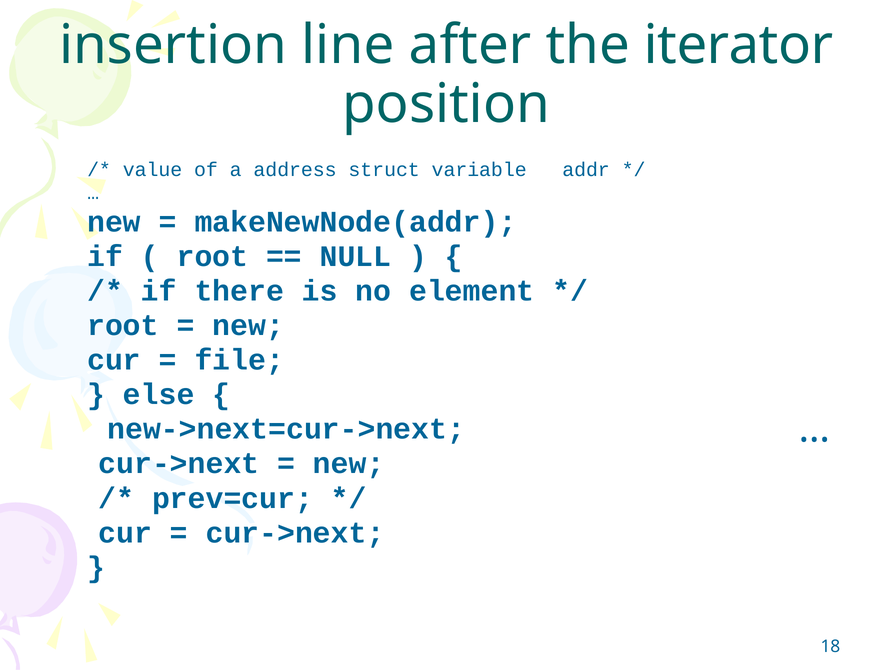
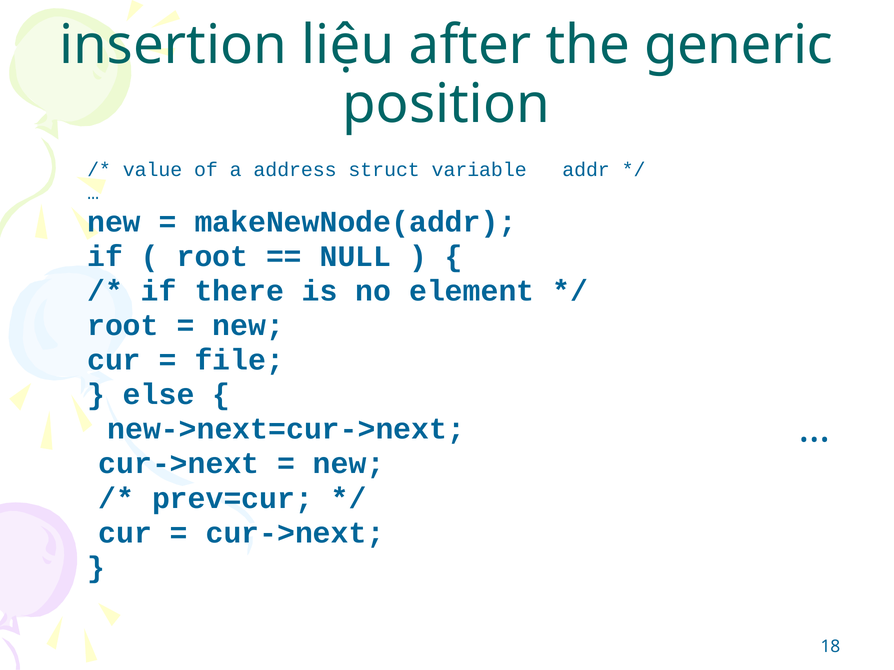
line: line -> liệu (348, 45)
iterator: iterator -> generic (738, 45)
